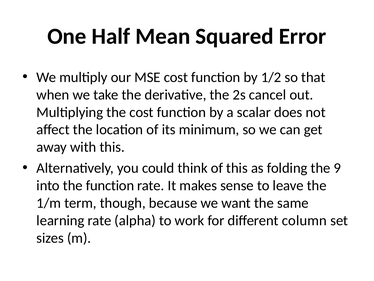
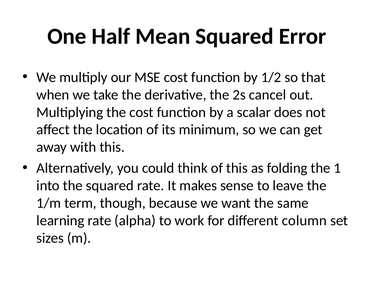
9: 9 -> 1 (337, 168)
the function: function -> squared (110, 185)
